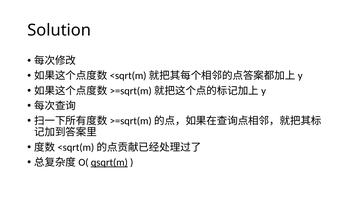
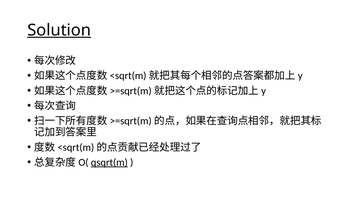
Solution underline: none -> present (59, 30)
